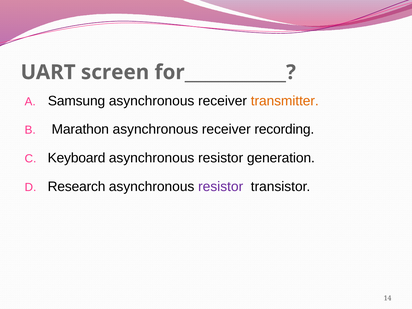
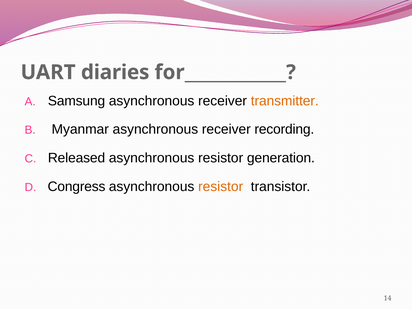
screen: screen -> diaries (115, 72)
Marathon: Marathon -> Myanmar (80, 129)
Keyboard: Keyboard -> Released (76, 158)
Research: Research -> Congress (77, 187)
resistor colour: purple -> orange (221, 187)
